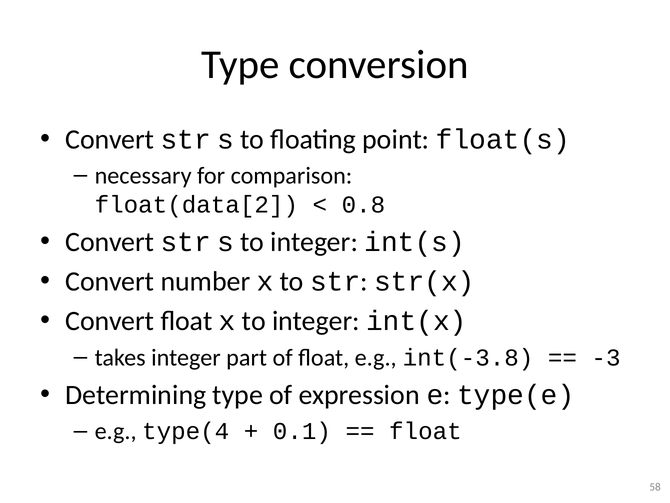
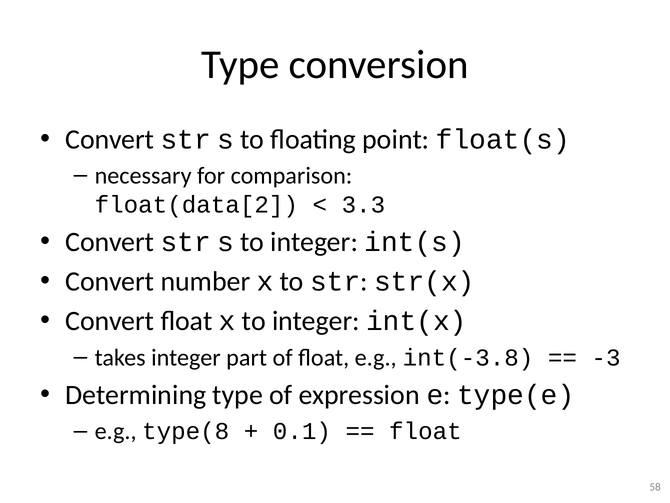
0.8: 0.8 -> 3.3 (363, 205)
type(4: type(4 -> type(8 (186, 431)
